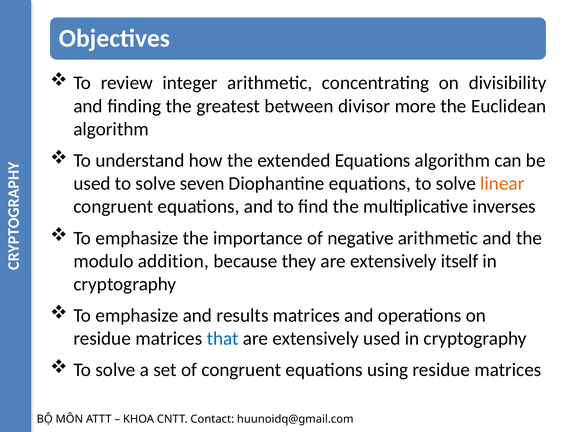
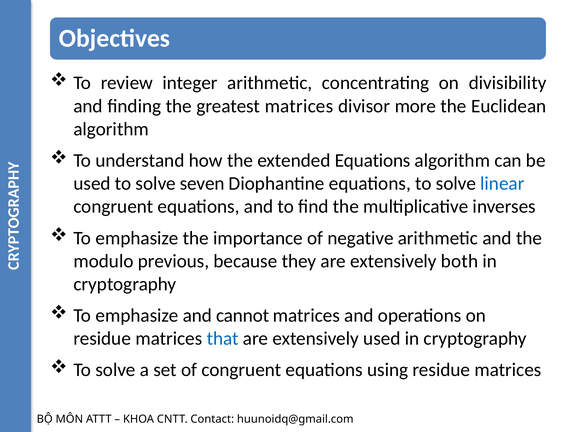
greatest between: between -> matrices (299, 106)
linear colour: orange -> blue (502, 184)
addition: addition -> previous (173, 261)
itself: itself -> both (460, 261)
results: results -> cannot (243, 316)
